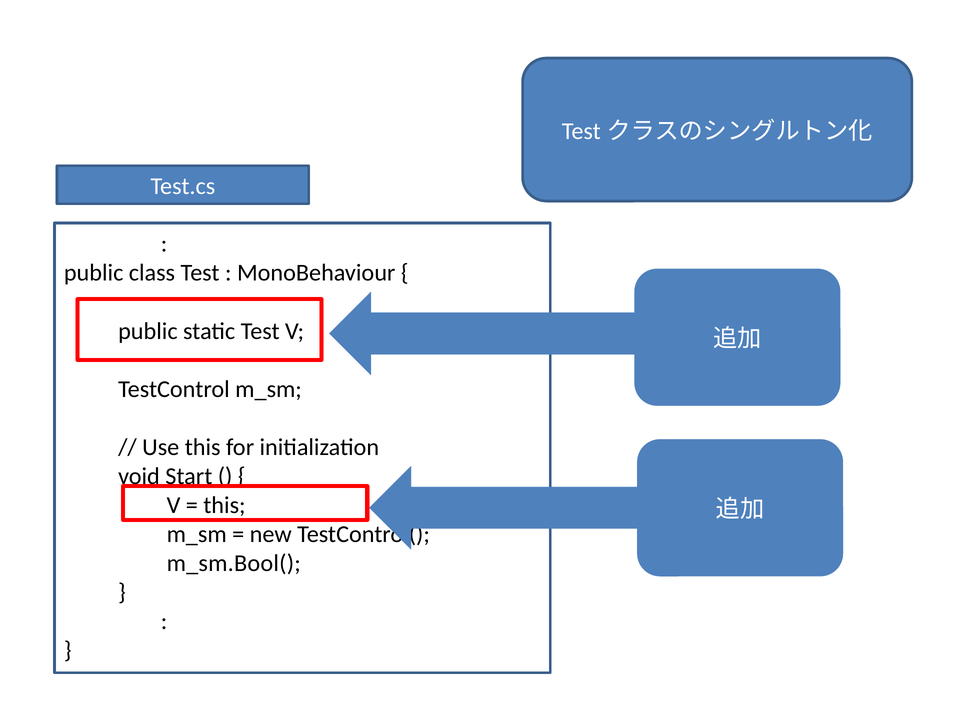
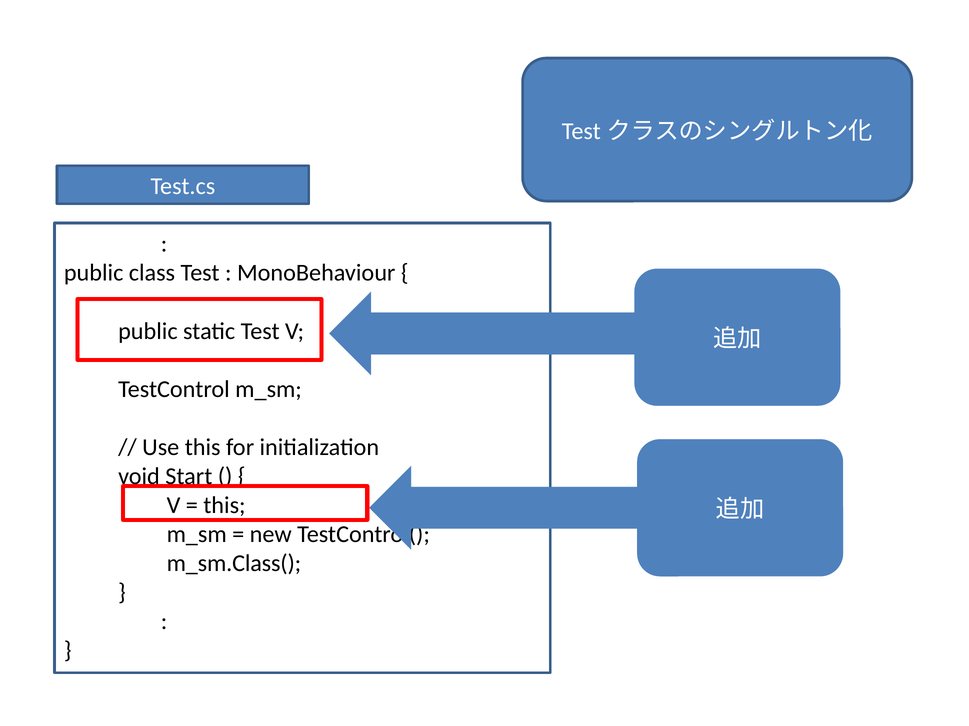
m_sm.Bool(: m_sm.Bool( -> m_sm.Class( (234, 564)
